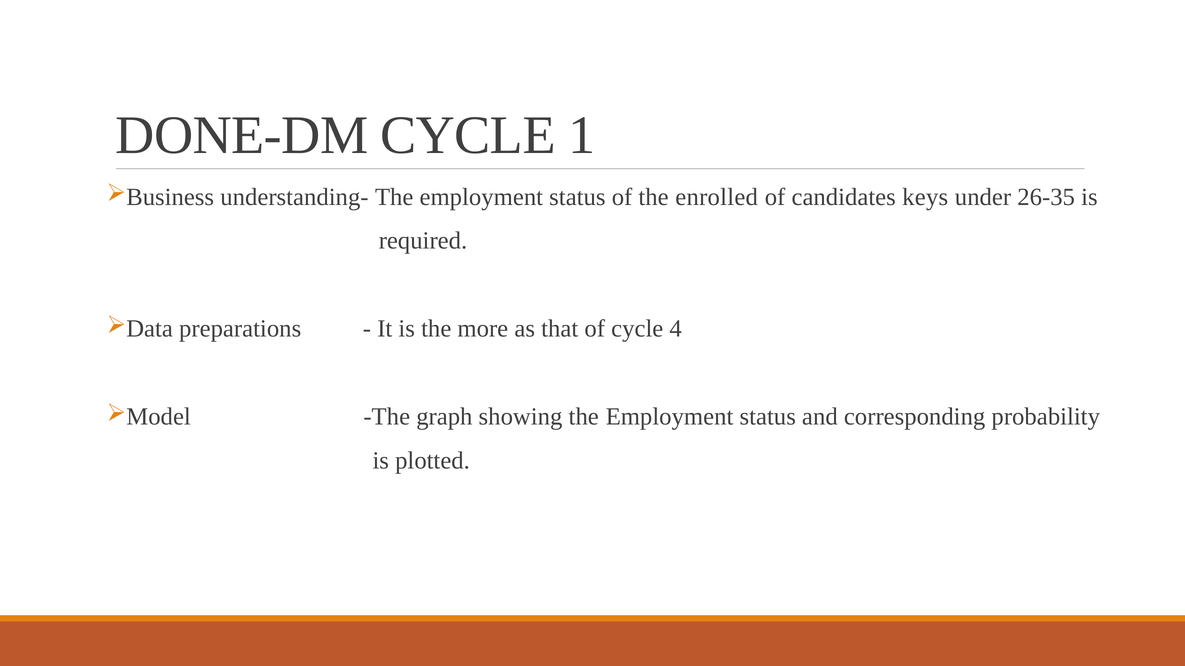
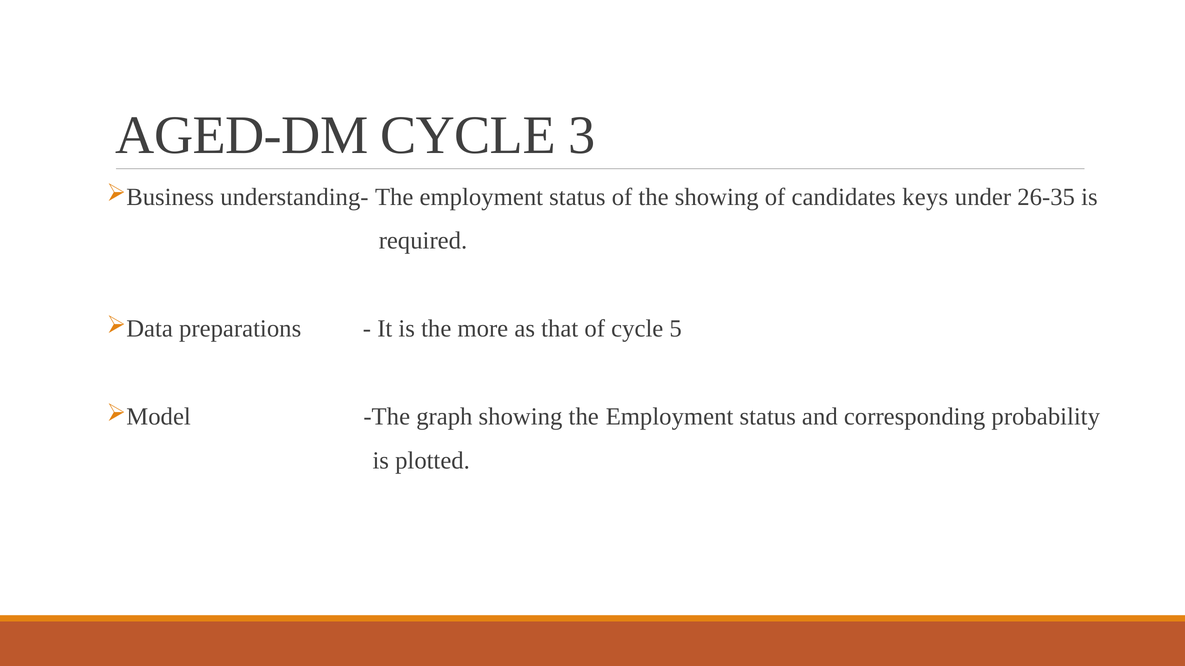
DONE-DM: DONE-DM -> AGED-DM (242, 135)
1: 1 -> 3 (582, 135)
the enrolled: enrolled -> showing (717, 197)
4: 4 -> 5 (676, 329)
